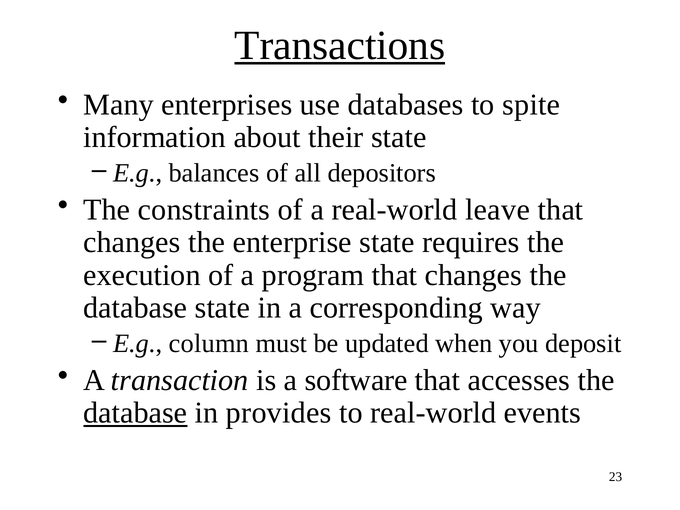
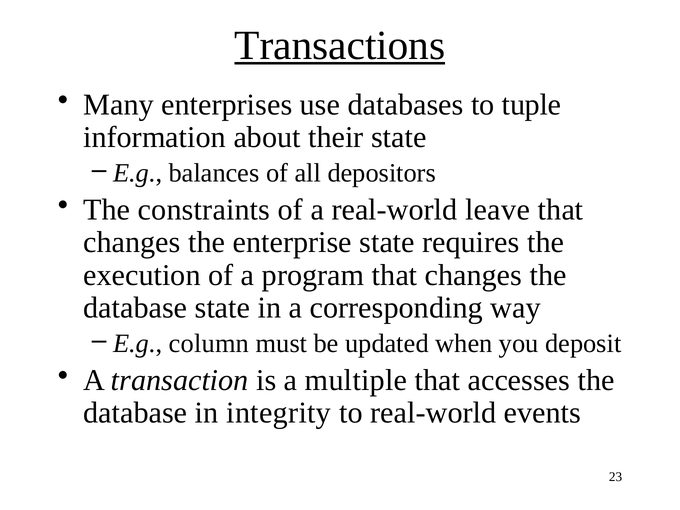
spite: spite -> tuple (532, 105)
software: software -> multiple (356, 380)
database underline: present -> none (135, 413)
provides: provides -> integrity (279, 413)
